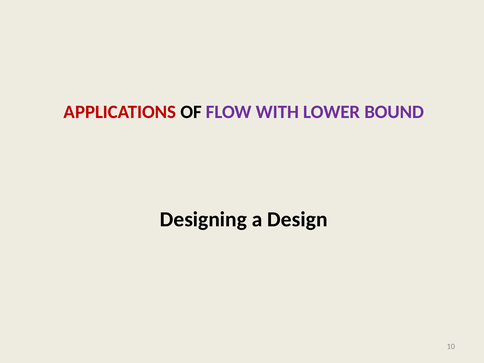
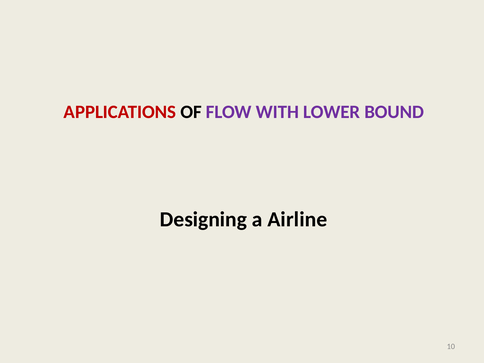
Design: Design -> Airline (297, 219)
